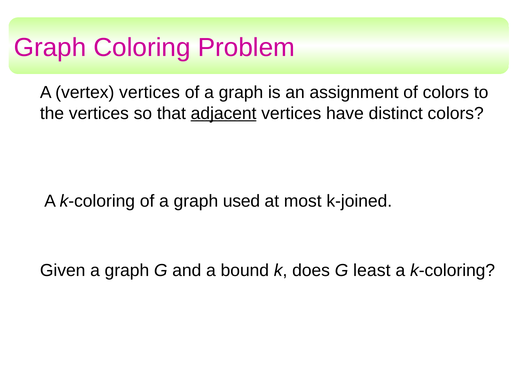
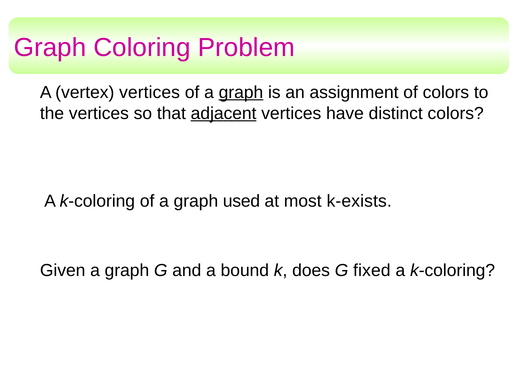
graph underline: none -> present (241, 93)
k-joined: k-joined -> k-exists (359, 201)
least: least -> fixed (372, 271)
